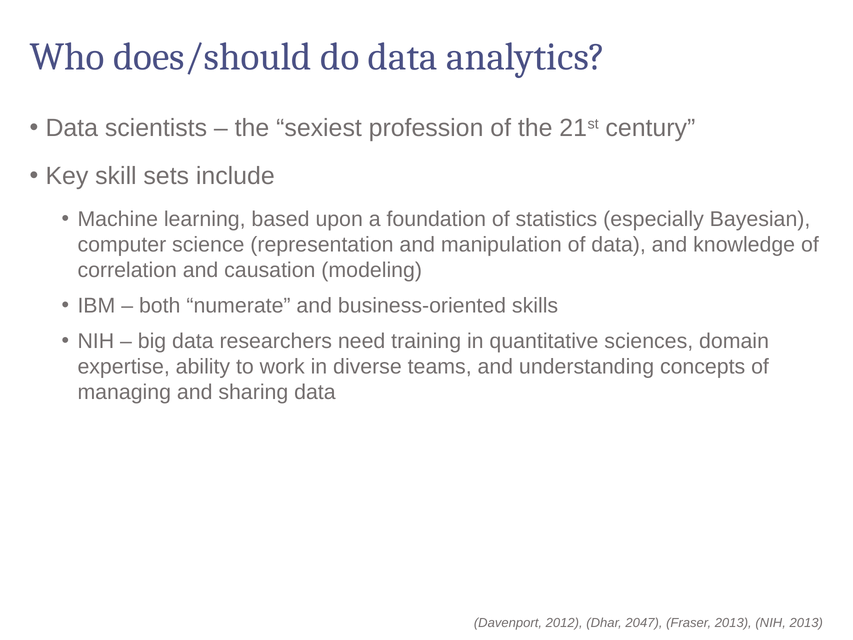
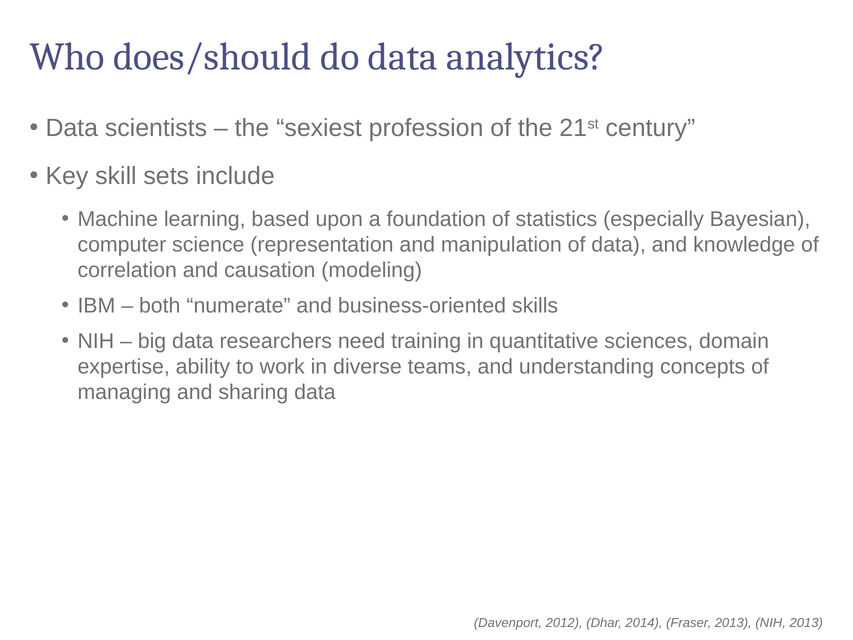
2047: 2047 -> 2014 (644, 623)
